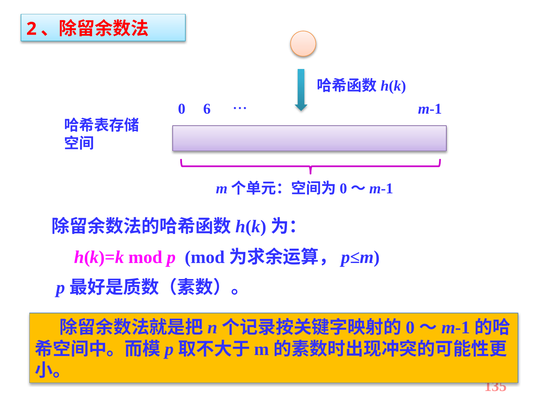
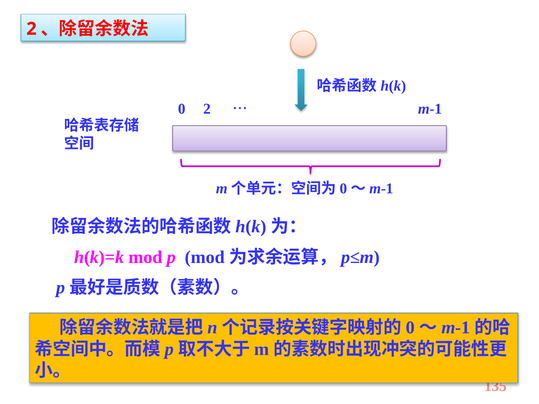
0 6: 6 -> 2 (207, 109)
